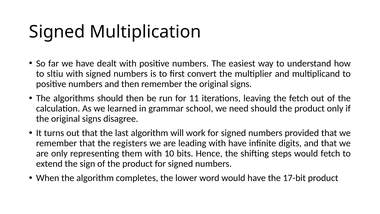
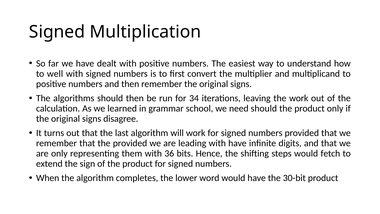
sltiu: sltiu -> well (55, 74)
11: 11 -> 34 (194, 98)
the fetch: fetch -> work (299, 98)
the registers: registers -> provided (130, 143)
10: 10 -> 36 (169, 153)
17-bit: 17-bit -> 30-bit (294, 178)
